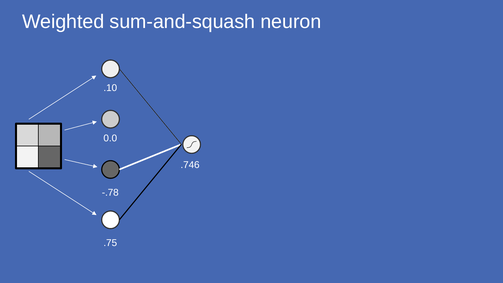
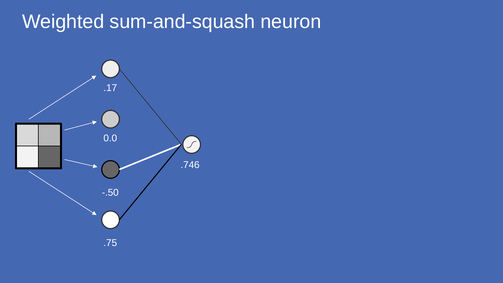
.10: .10 -> .17 (110, 88)
-.78: -.78 -> -.50 (110, 193)
